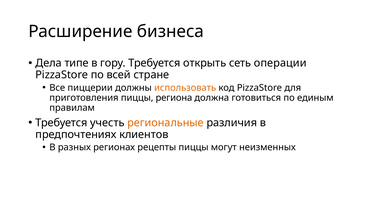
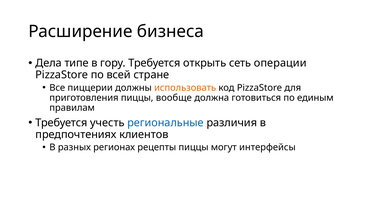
региона: региона -> вообще (174, 98)
региональные colour: orange -> blue (166, 123)
неизменных: неизменных -> интерфейсы (267, 147)
